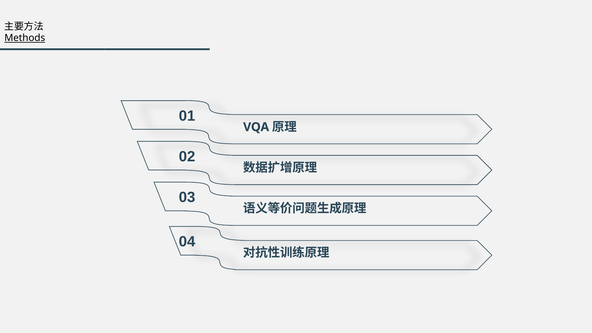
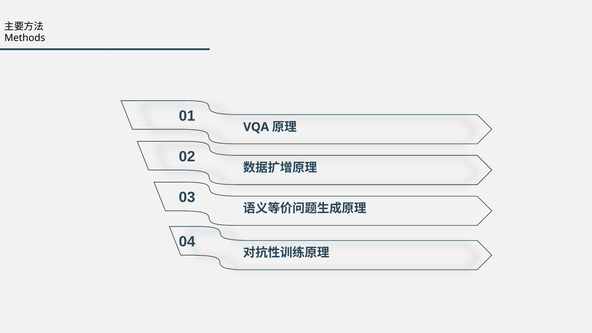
Methods underline: present -> none (25, 38)
